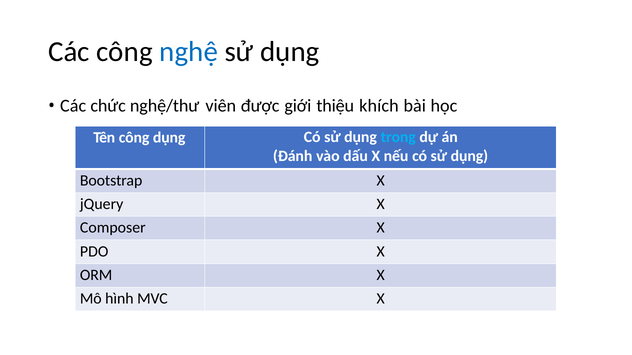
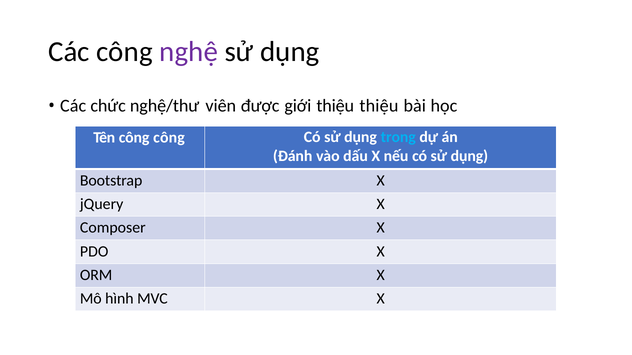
nghệ colour: blue -> purple (189, 52)
thiệu khích: khích -> thiệu (379, 106)
công dụng: dụng -> công (169, 138)
